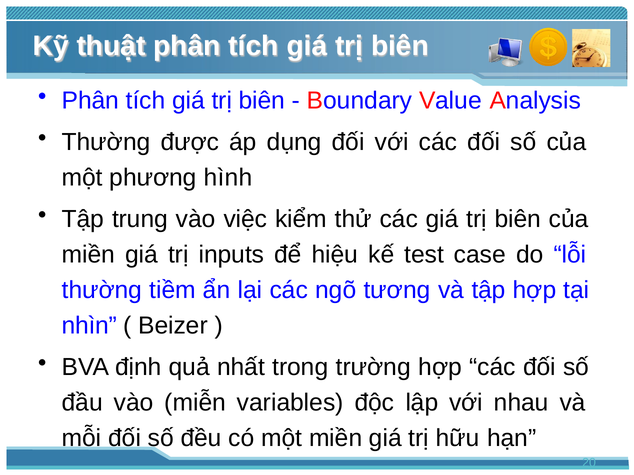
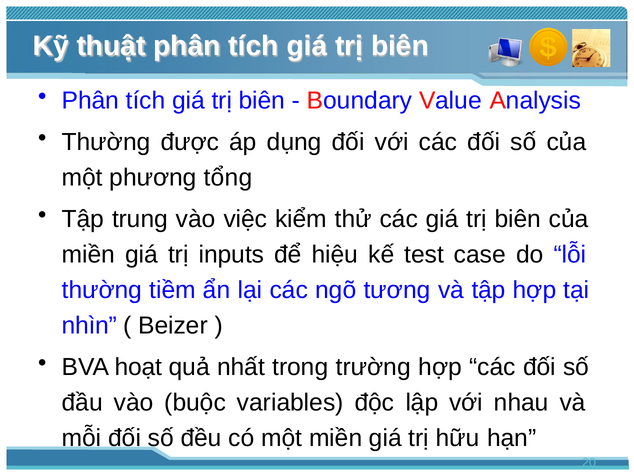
hình: hình -> tổng (228, 178)
định: định -> hoạt (138, 367)
miễn: miễn -> buộc (195, 403)
